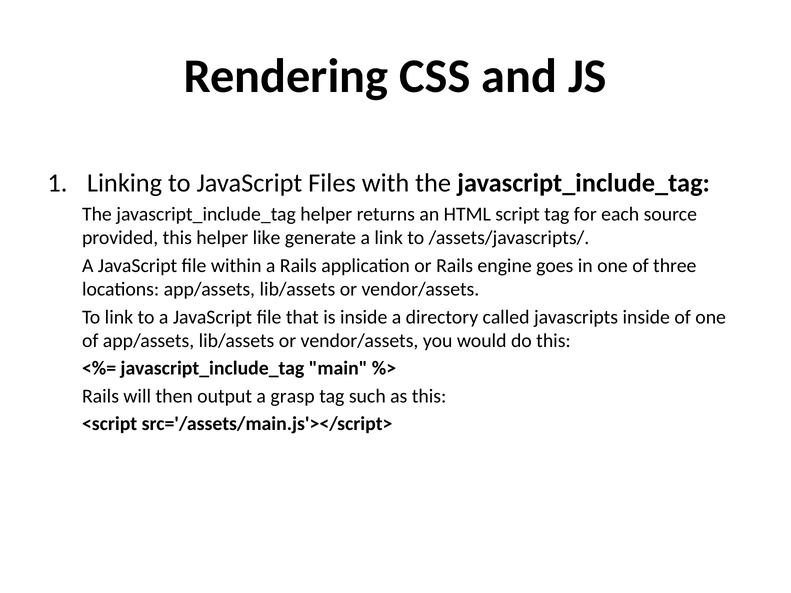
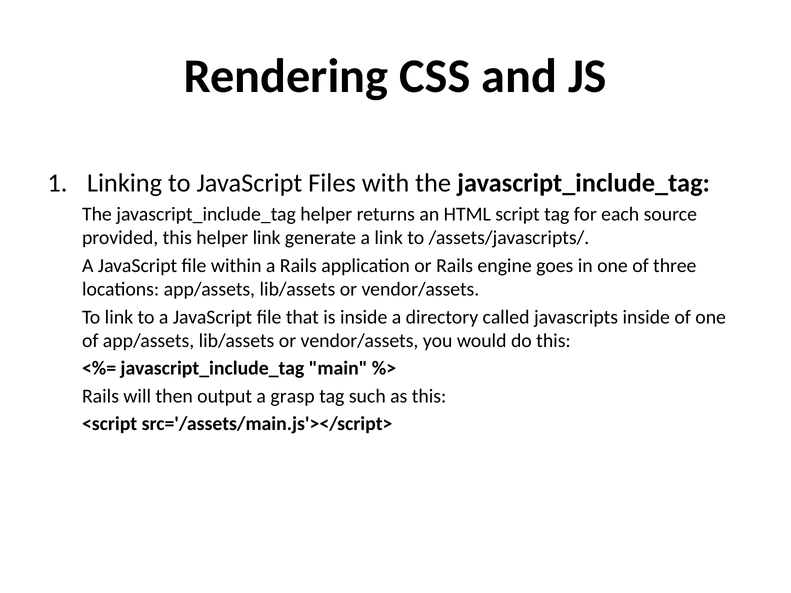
helper like: like -> link (267, 238)
